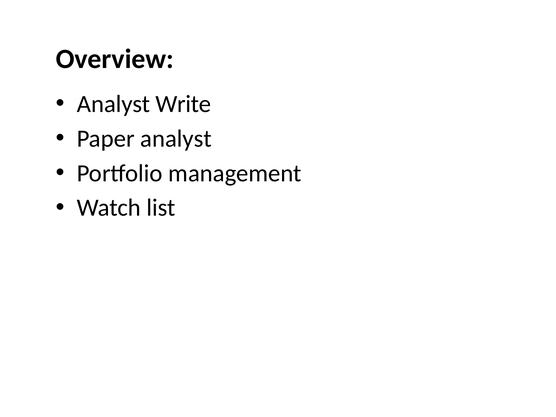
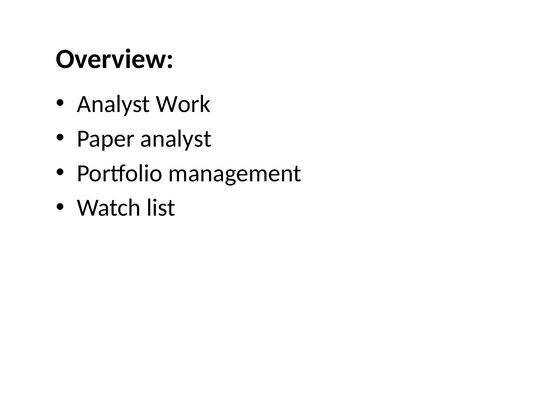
Write: Write -> Work (183, 104)
